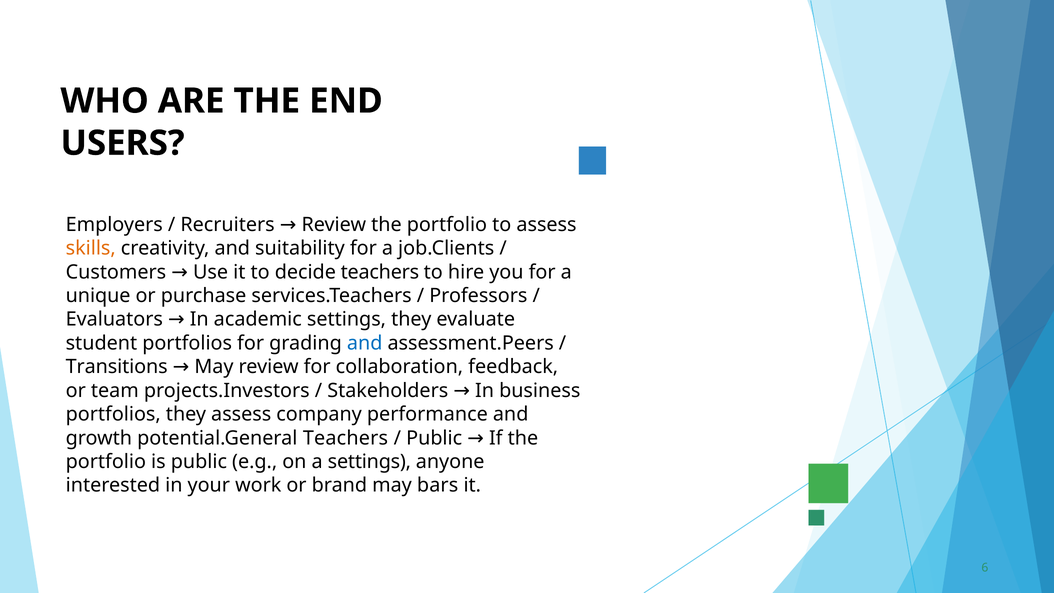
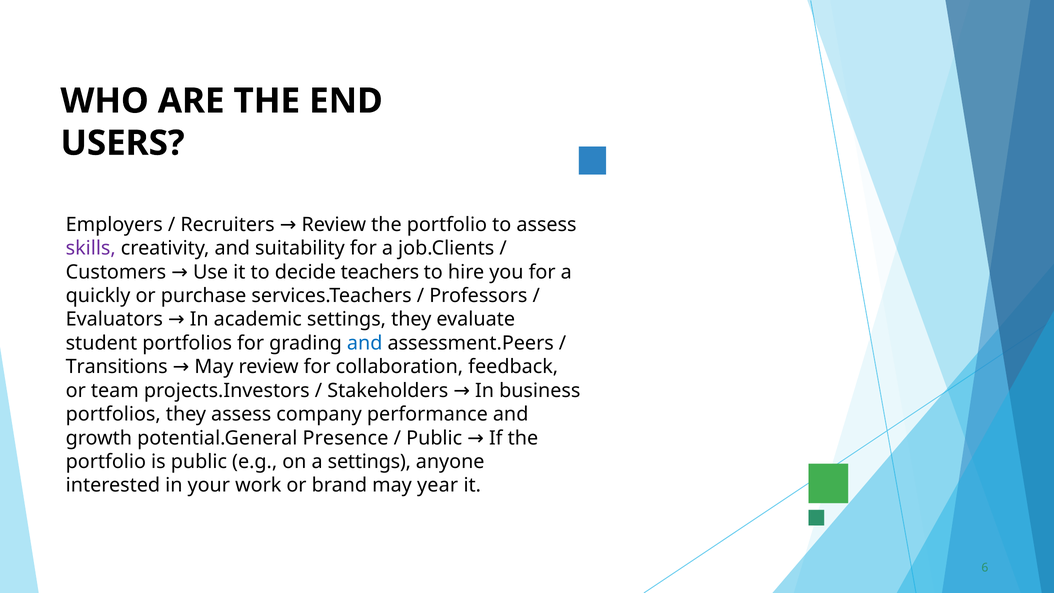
skills colour: orange -> purple (91, 248)
unique: unique -> quickly (98, 296)
potential.General Teachers: Teachers -> Presence (345, 438)
bars: bars -> year (438, 485)
